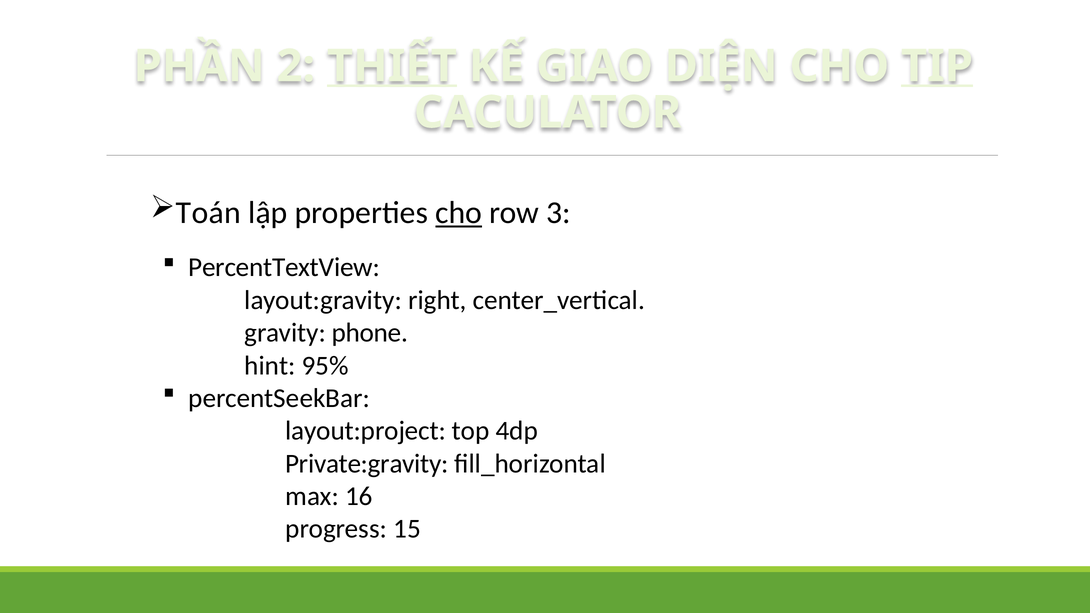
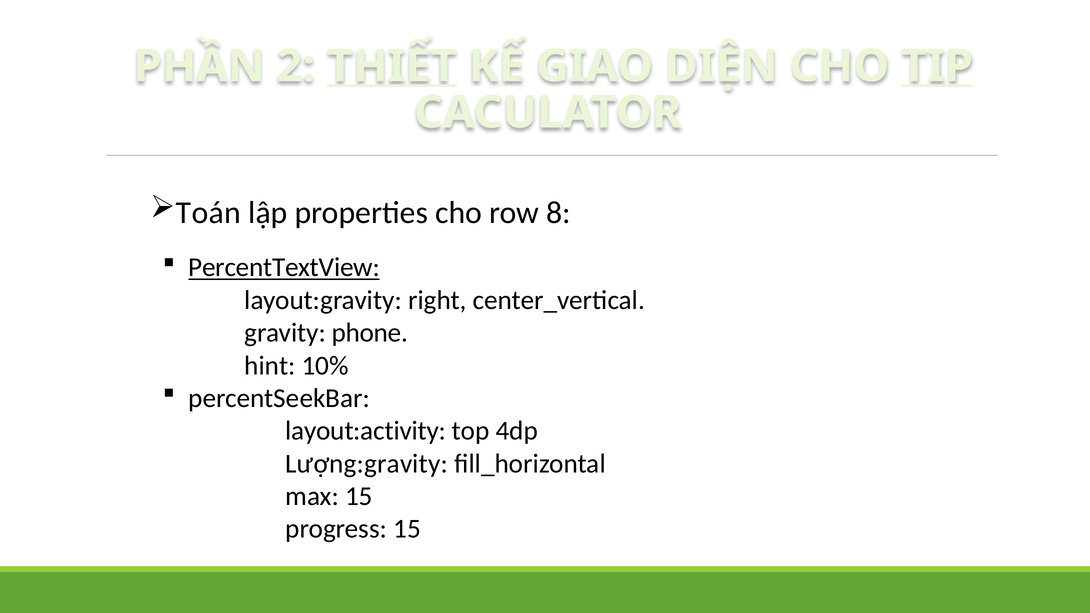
cho underline: present -> none (459, 213)
3: 3 -> 8 (559, 213)
PercentTextView underline: none -> present (284, 268)
95%: 95% -> 10% (325, 366)
layout:project: layout:project -> layout:activity (366, 431)
Private:gravity: Private:gravity -> Lượng:gravity (367, 464)
max 16: 16 -> 15 (359, 496)
